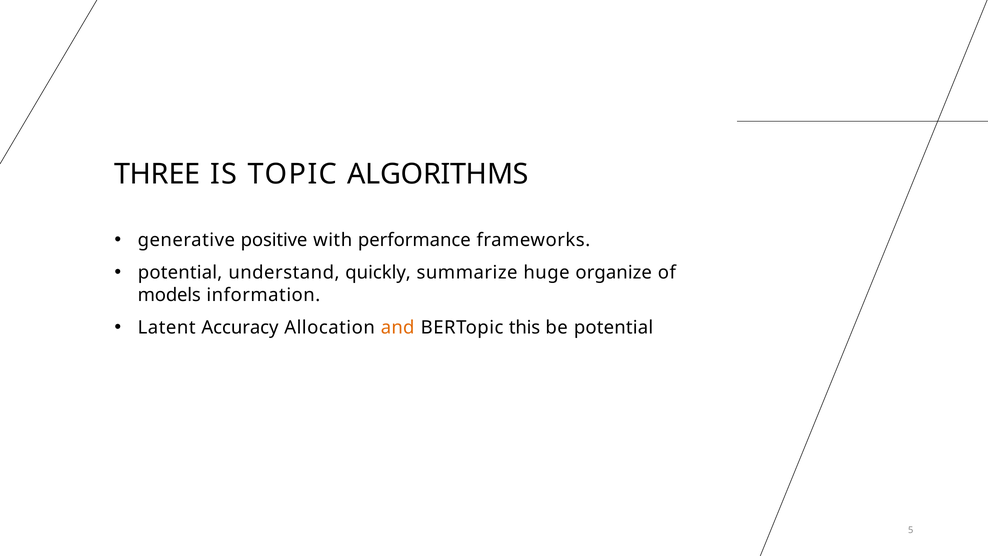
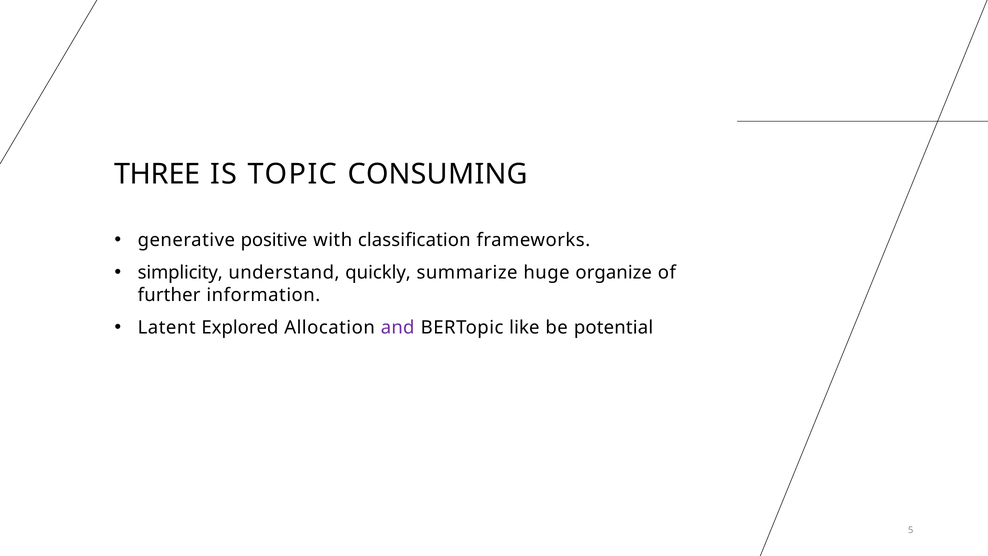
ALGORITHMS: ALGORITHMS -> CONSUMING (438, 174)
performance: performance -> classification (414, 240)
potential: potential -> simplicity (180, 273)
models: models -> further (169, 295)
Accuracy: Accuracy -> Explored (240, 327)
and colour: orange -> purple (398, 327)
this: this -> like (524, 327)
